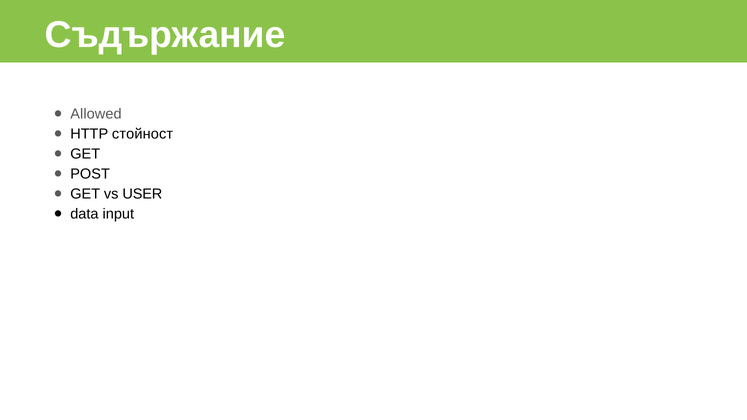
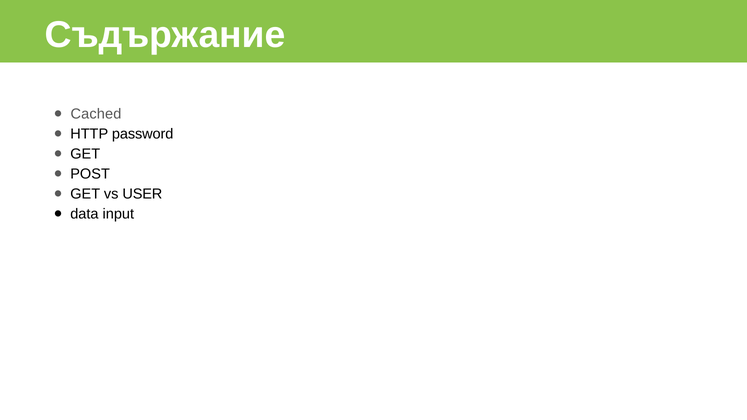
Allowed: Allowed -> Cached (96, 114)
стойност: стойност -> password (143, 134)
